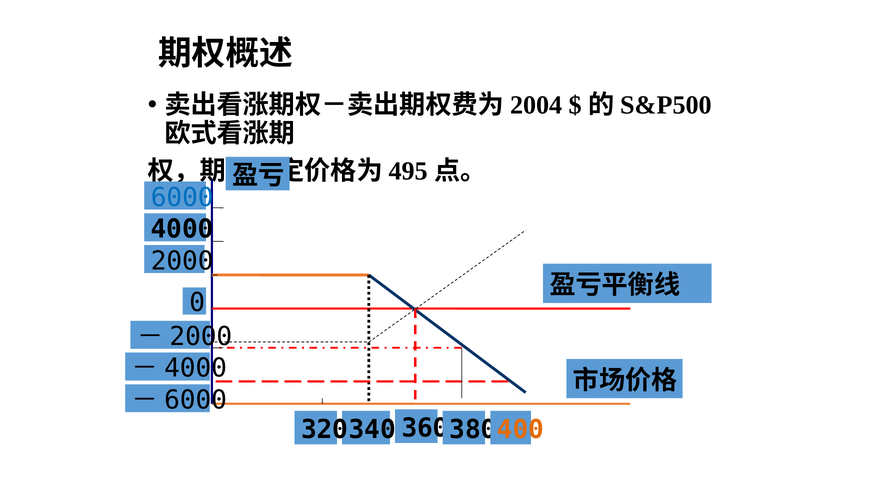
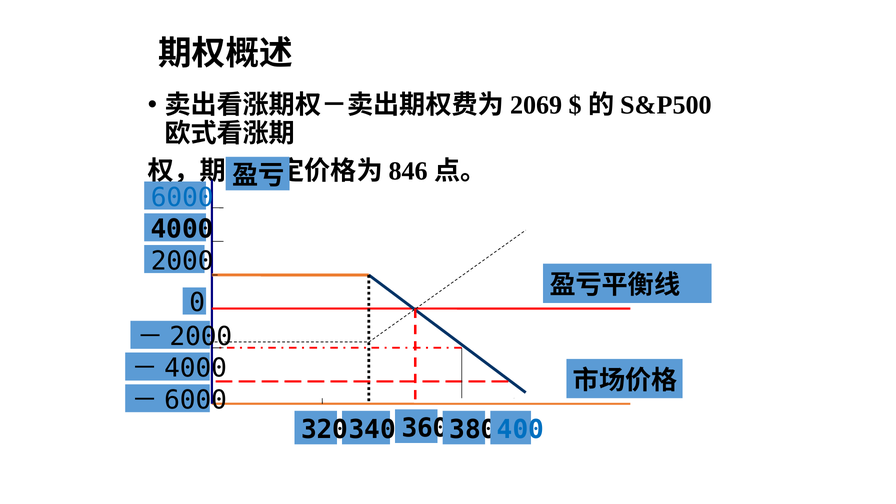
2004: 2004 -> 2069 (536, 105)
495: 495 -> 846 (408, 171)
400 colour: orange -> blue (520, 429)
